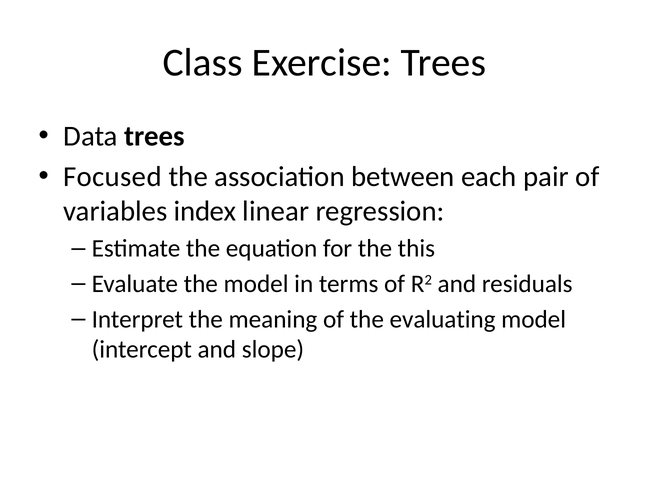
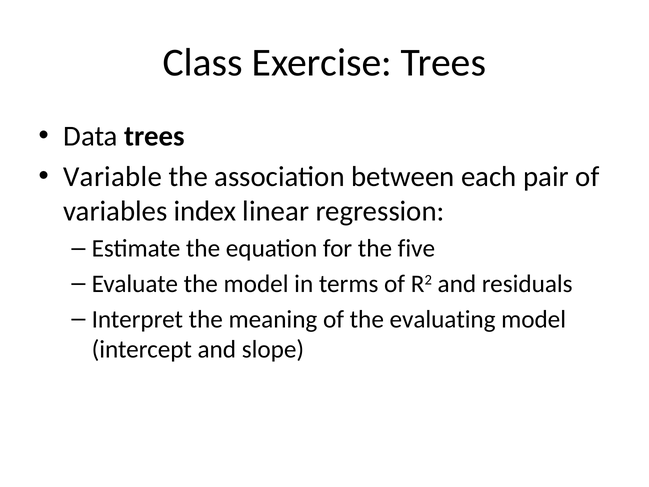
Focused: Focused -> Variable (113, 177)
this: this -> five (416, 248)
